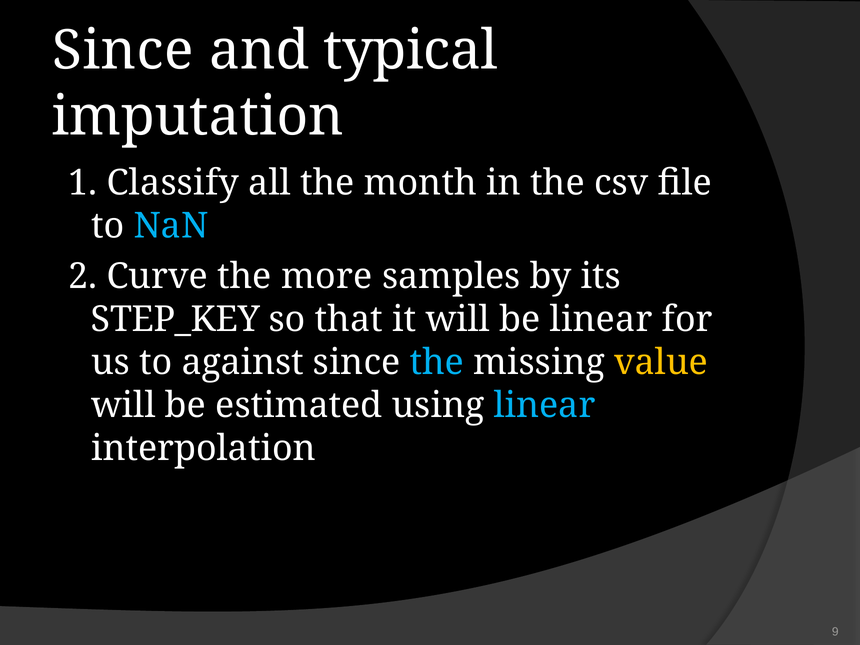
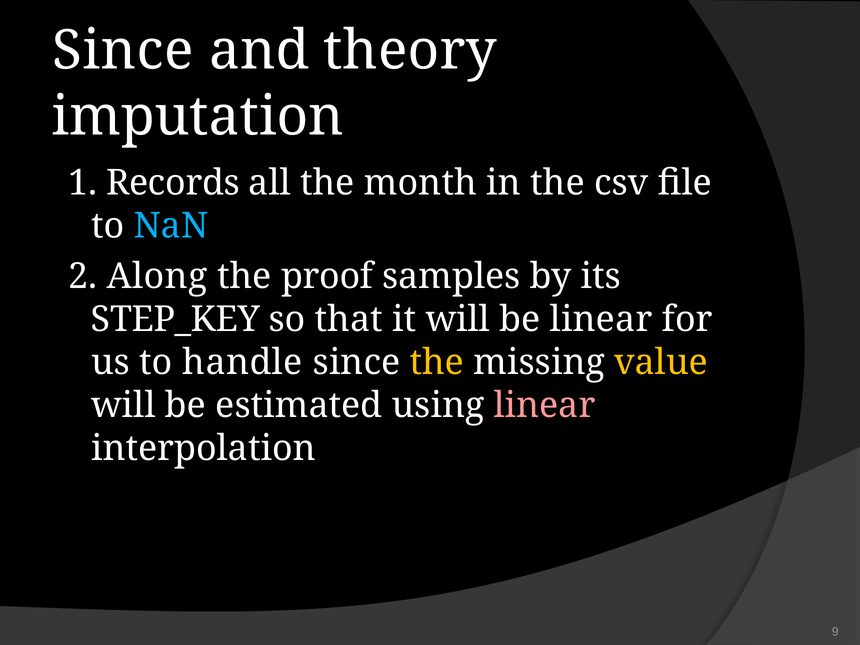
typical: typical -> theory (410, 50)
Classify: Classify -> Records (173, 183)
Curve: Curve -> Along (157, 276)
more: more -> proof (327, 276)
against: against -> handle (243, 362)
the colour: light blue -> yellow (437, 362)
linear colour: light blue -> pink (545, 405)
